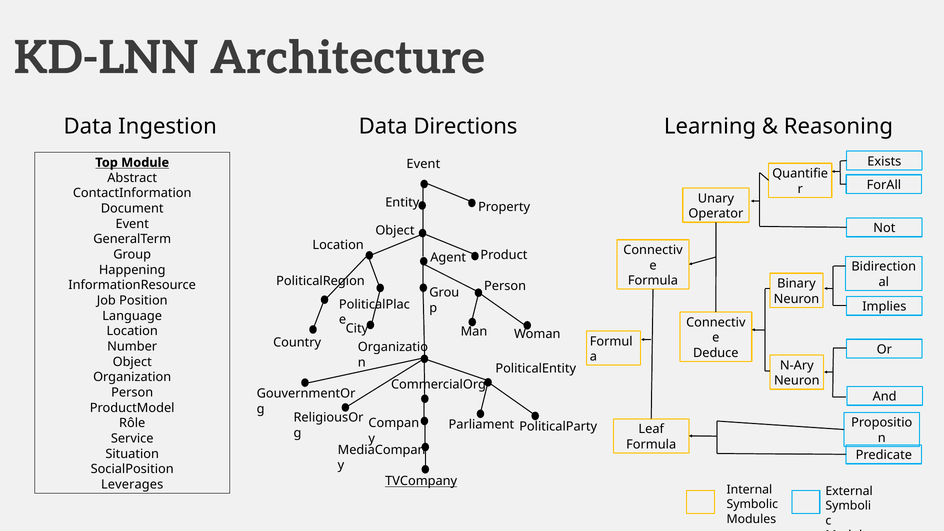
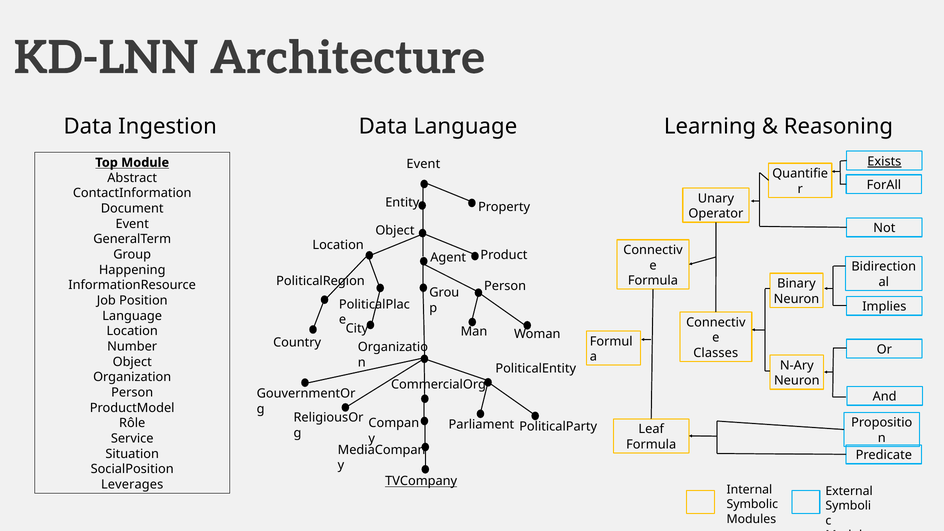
Data Directions: Directions -> Language (465, 126)
Exists underline: none -> present (884, 161)
Deduce: Deduce -> Classes (716, 353)
